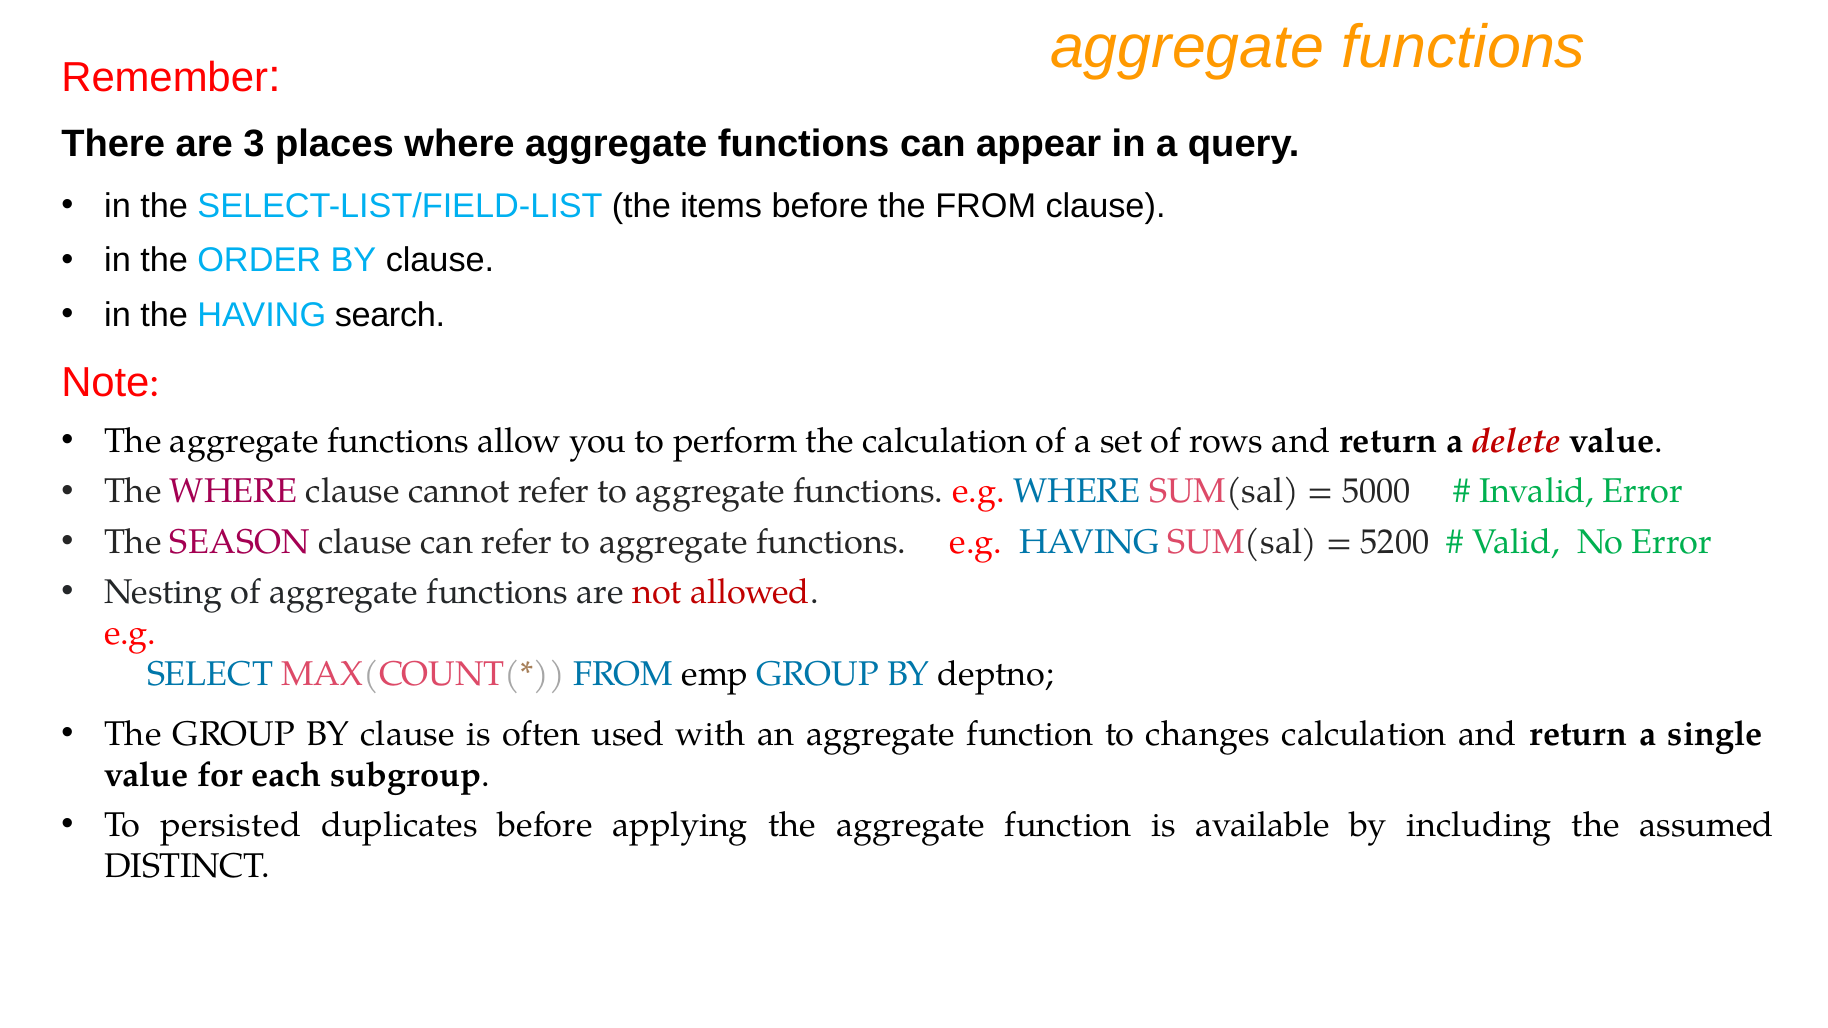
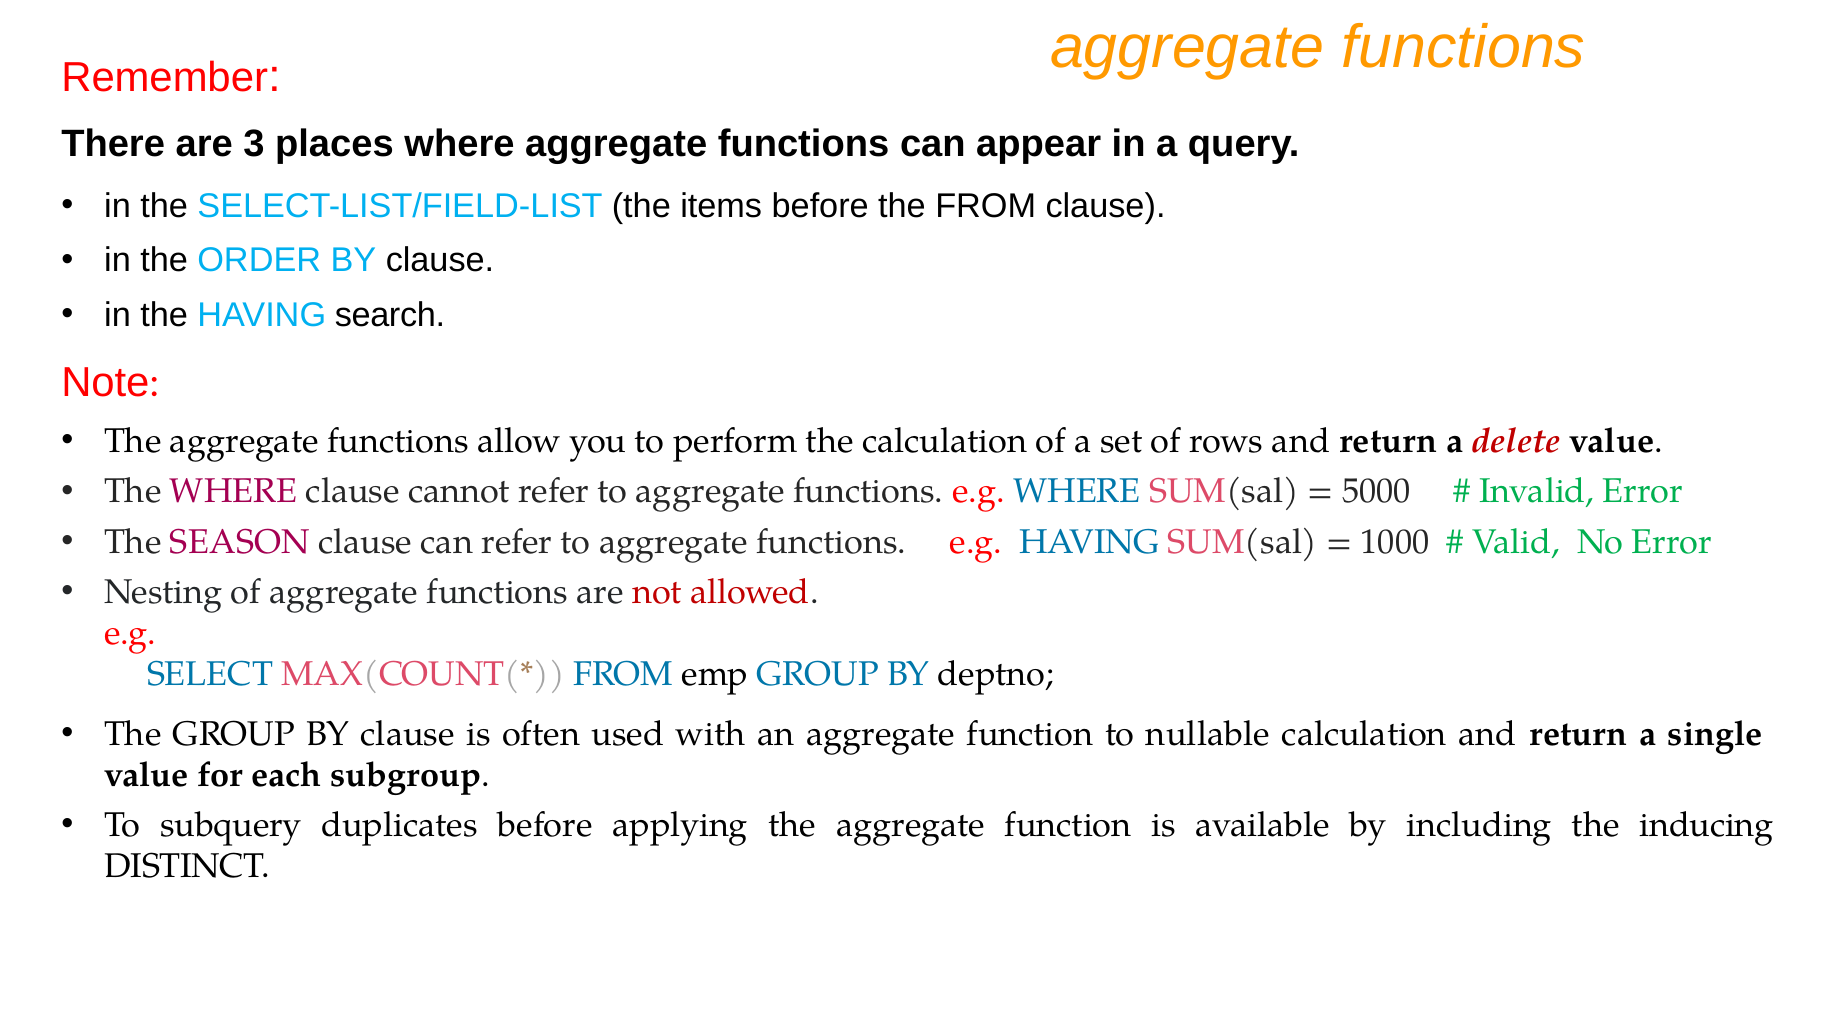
5200: 5200 -> 1000 (1395, 542)
changes: changes -> nullable (1208, 734)
persisted: persisted -> subquery (231, 825)
assumed: assumed -> inducing (1707, 825)
